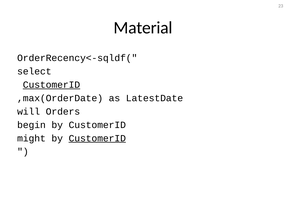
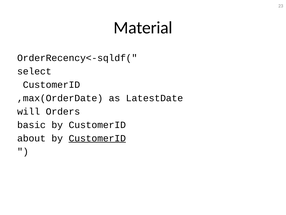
CustomerID underline: present -> none (51, 85)
begin: begin -> basic (31, 125)
might: might -> about (31, 138)
